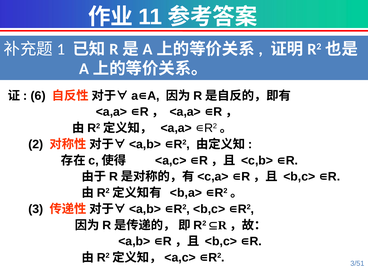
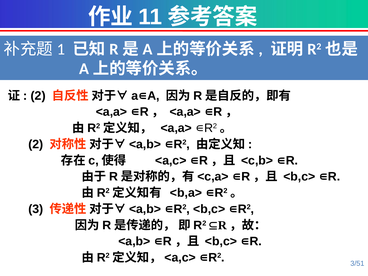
6: 6 -> 2 (38, 96)
